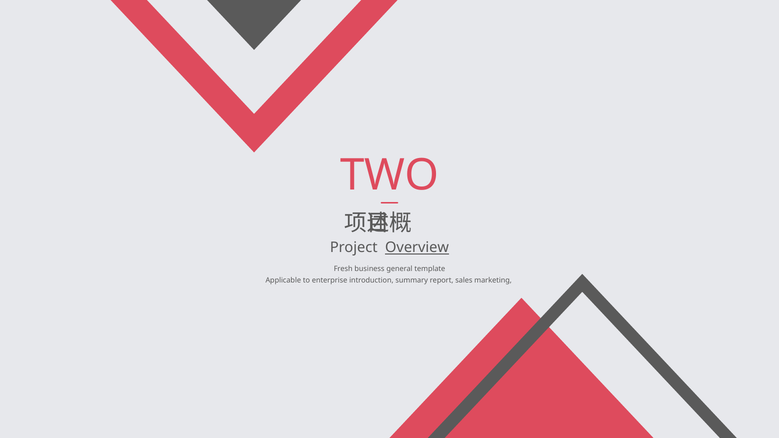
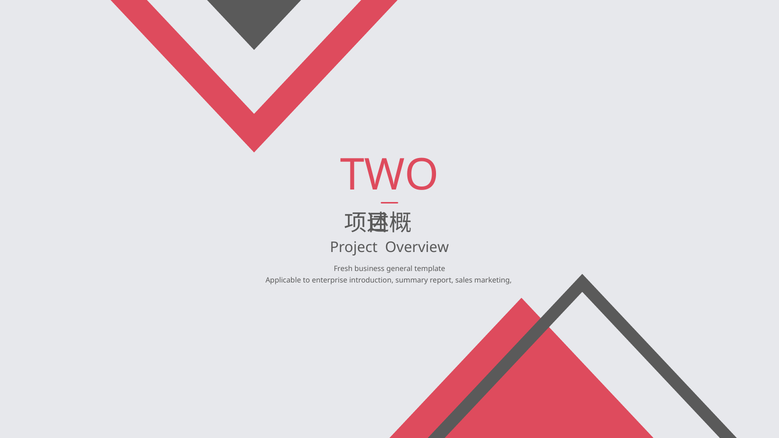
Overview underline: present -> none (417, 248)
